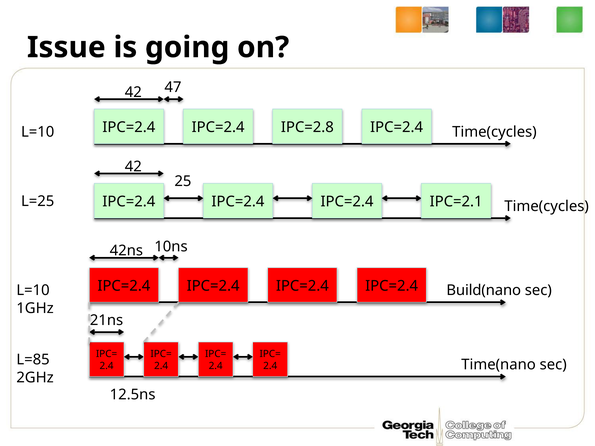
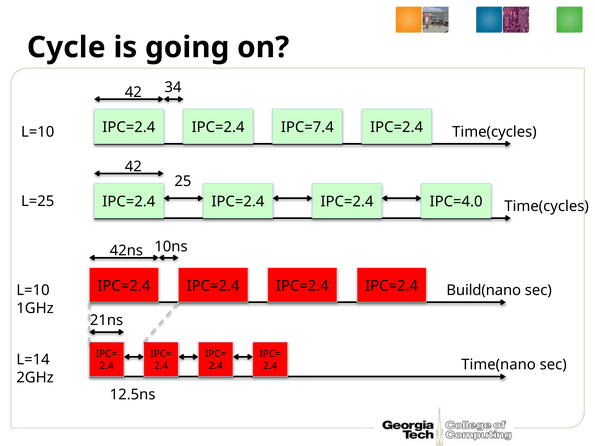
Issue: Issue -> Cycle (66, 47)
47: 47 -> 34 (173, 87)
IPC=2.8: IPC=2.8 -> IPC=7.4 (307, 127)
IPC=2.1: IPC=2.1 -> IPC=4.0 (456, 202)
L=85: L=85 -> L=14 (33, 360)
